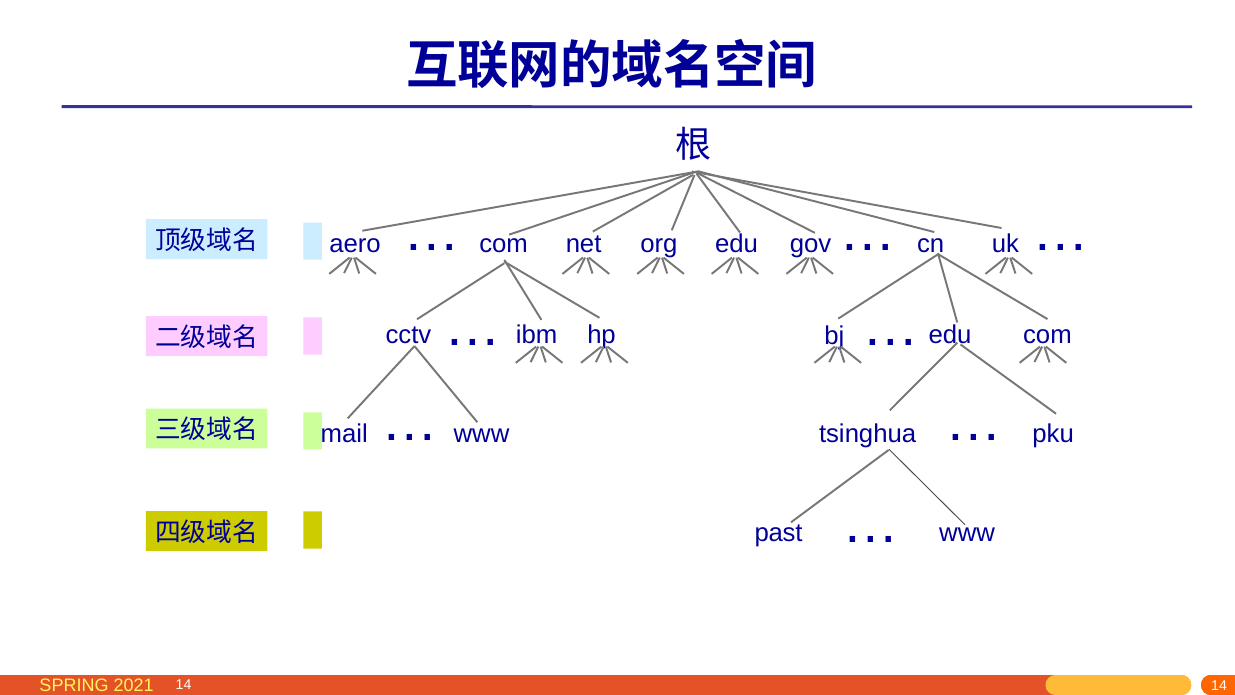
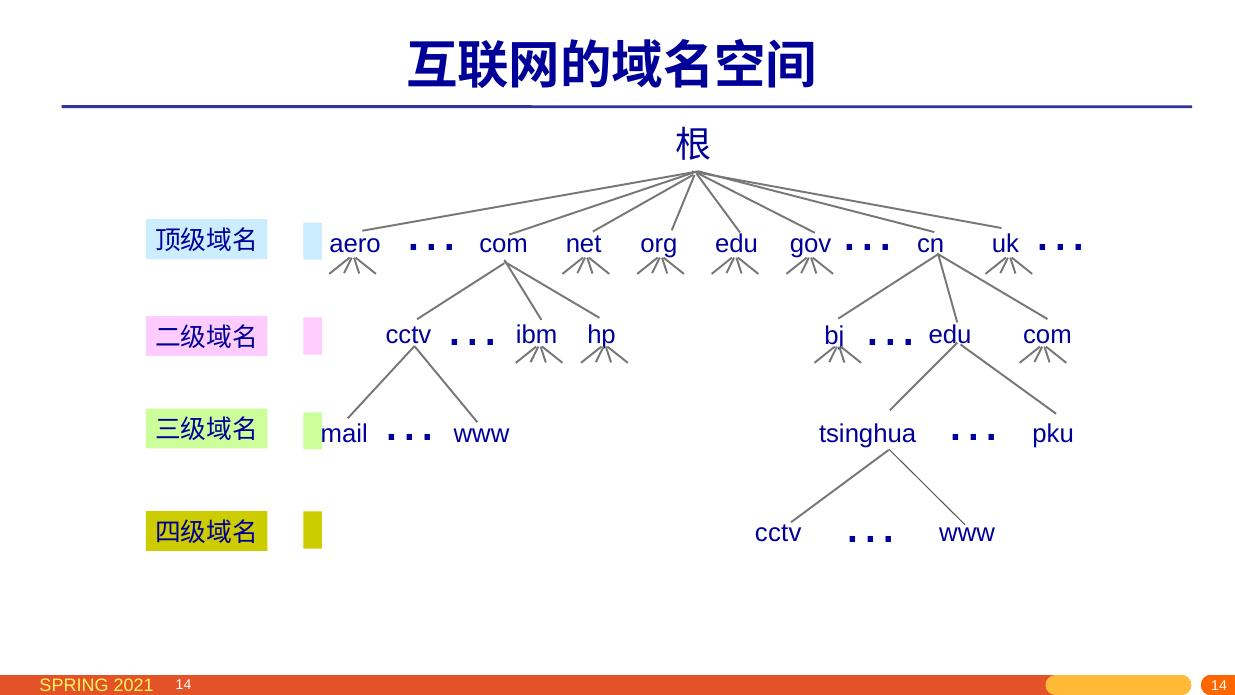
past: past -> cctv (778, 532)
